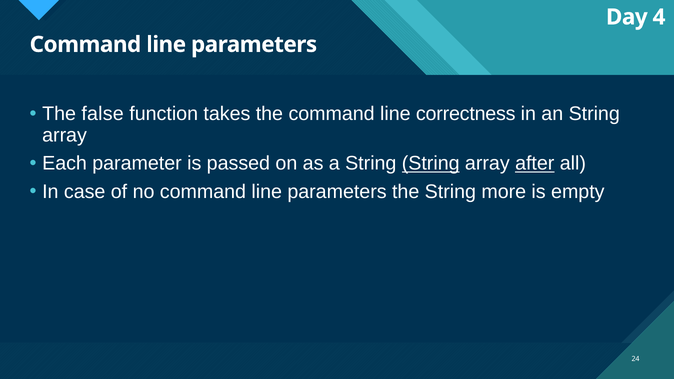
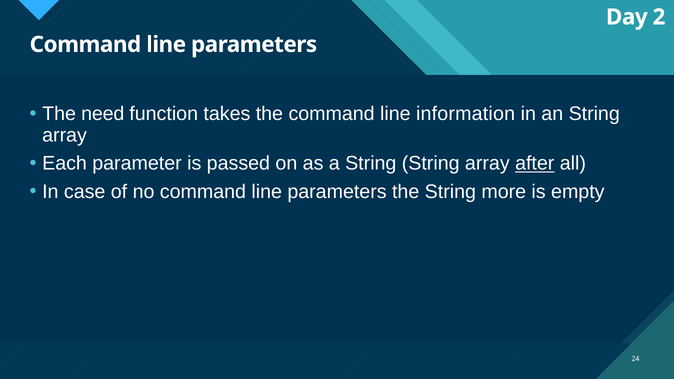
4: 4 -> 2 (659, 17)
false: false -> need (103, 114)
correctness: correctness -> information (466, 114)
String underline: present -> none (431, 163)
